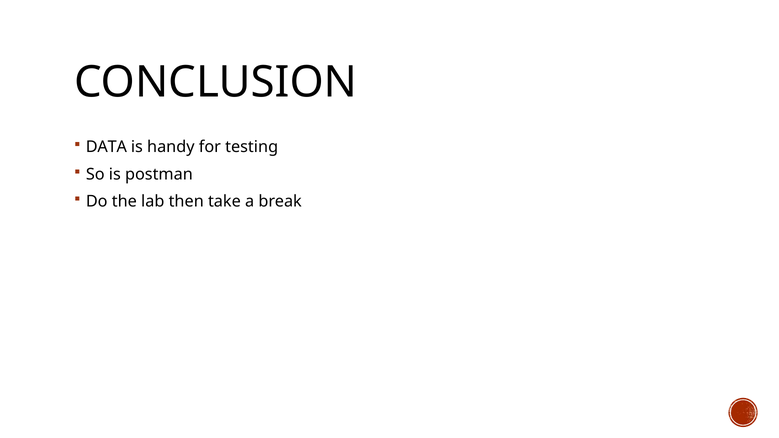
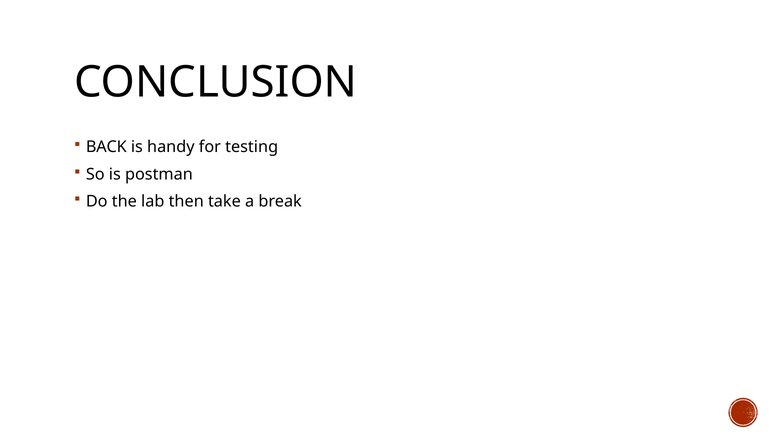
DATA: DATA -> BACK (106, 147)
